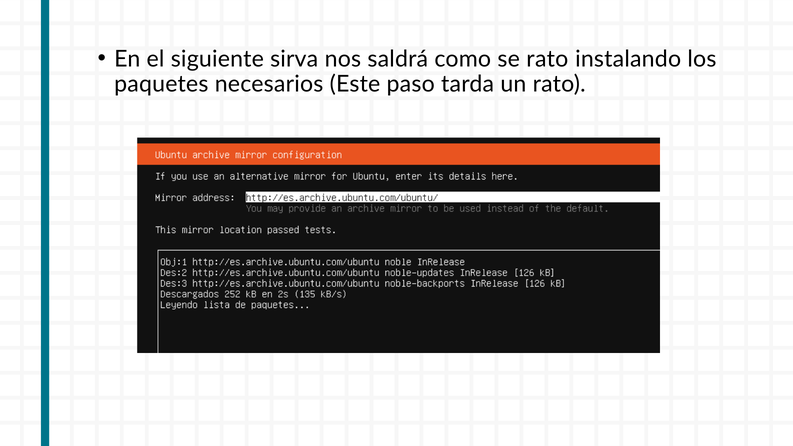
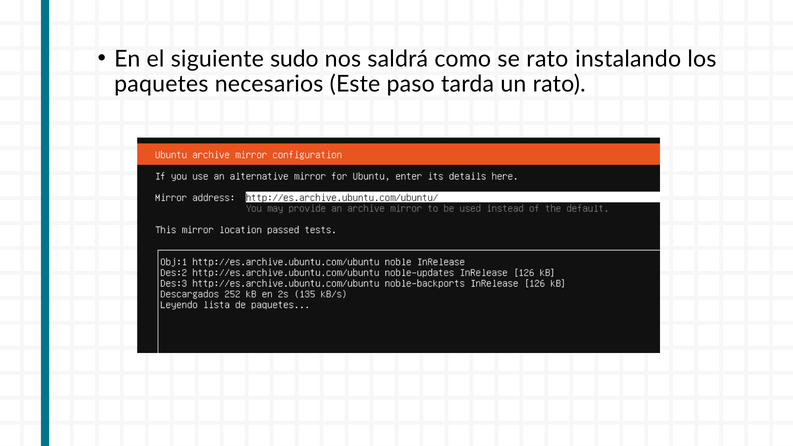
sirva: sirva -> sudo (294, 59)
